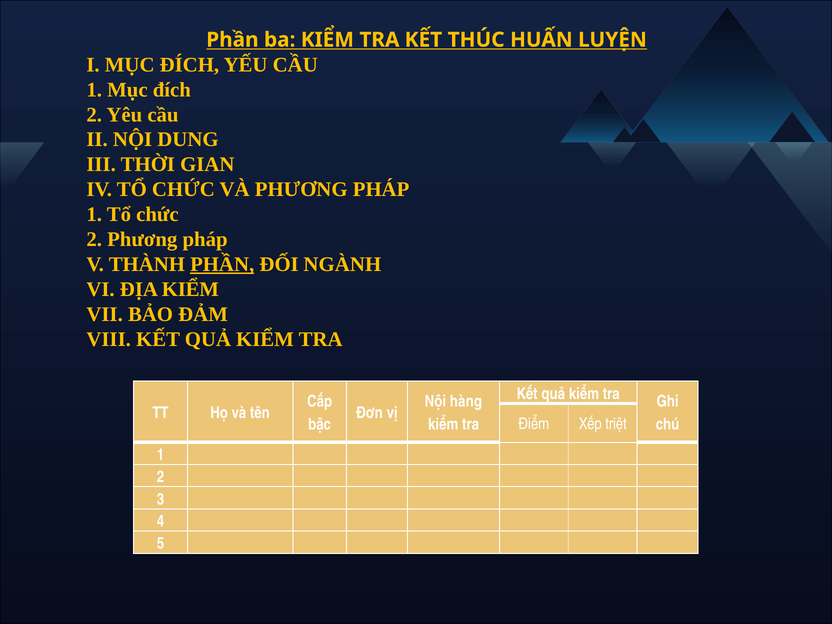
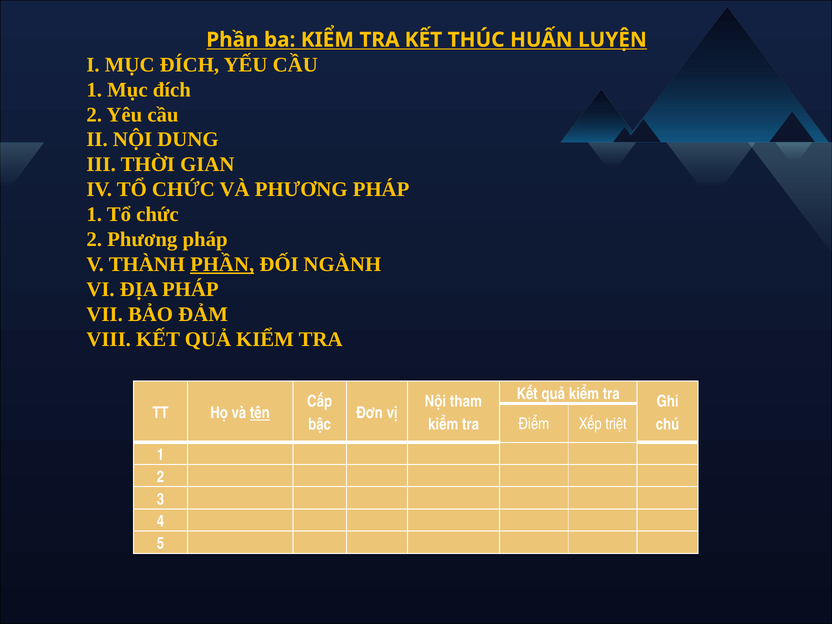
ĐỊA KIỂM: KIỂM -> PHÁP (190, 289)
hàng: hàng -> tham (466, 401)
tên underline: none -> present (260, 413)
